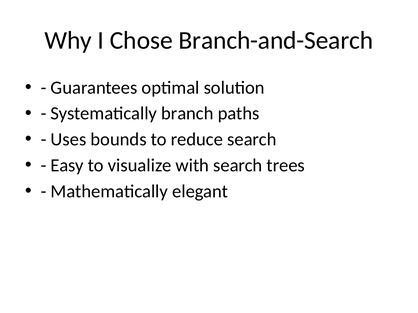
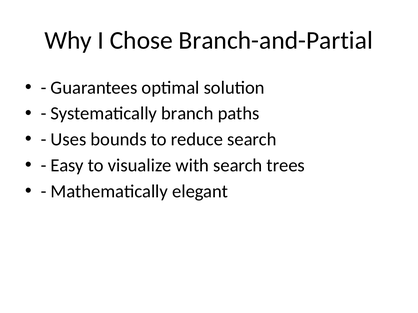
Branch-and-Search: Branch-and-Search -> Branch-and-Partial (276, 40)
